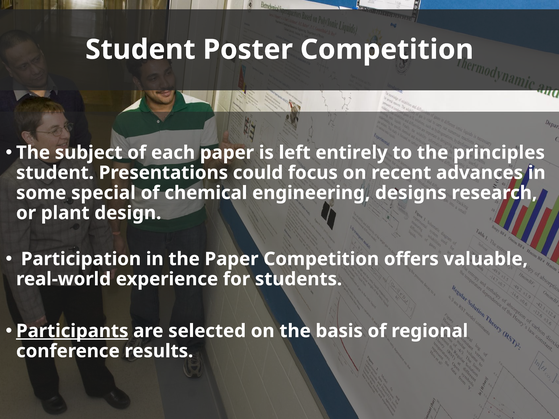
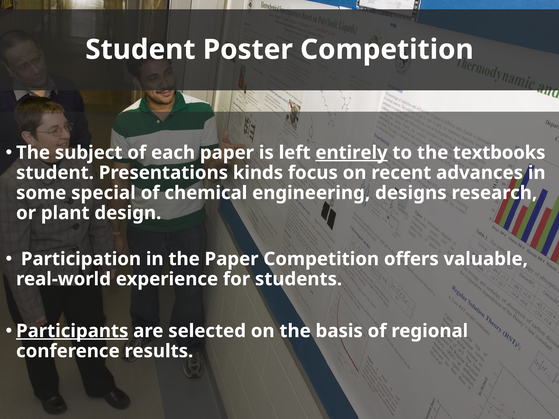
entirely underline: none -> present (352, 153)
principles: principles -> textbooks (499, 153)
could: could -> kinds (258, 173)
